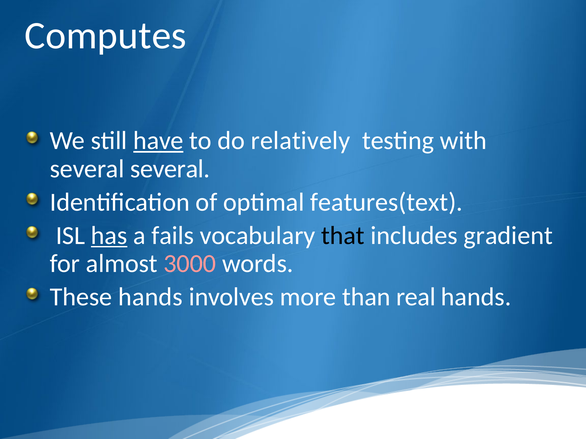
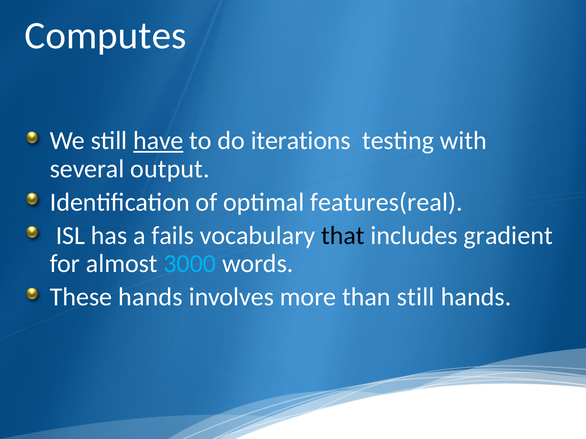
relatively: relatively -> iterations (301, 141)
several several: several -> output (170, 169)
features(text: features(text -> features(real (386, 202)
has underline: present -> none (109, 236)
3000 colour: pink -> light blue (190, 264)
than real: real -> still (416, 297)
